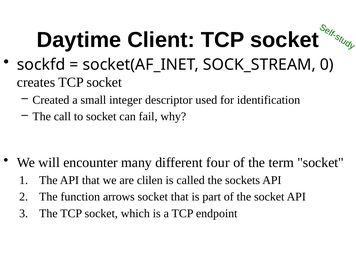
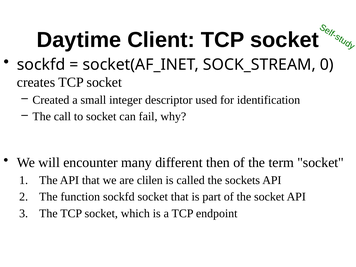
four: four -> then (218, 163)
function arrows: arrows -> sockfd (119, 197)
